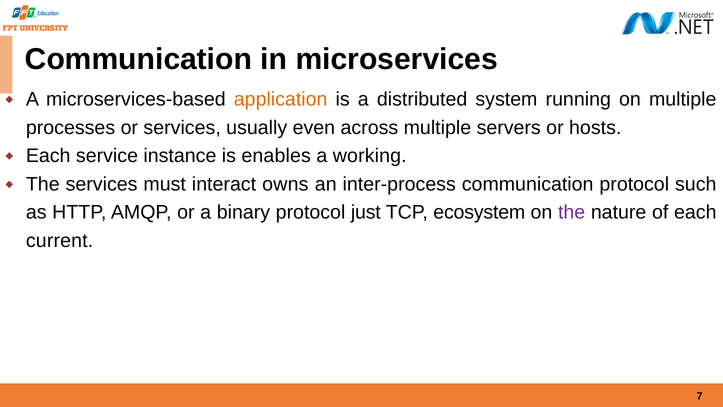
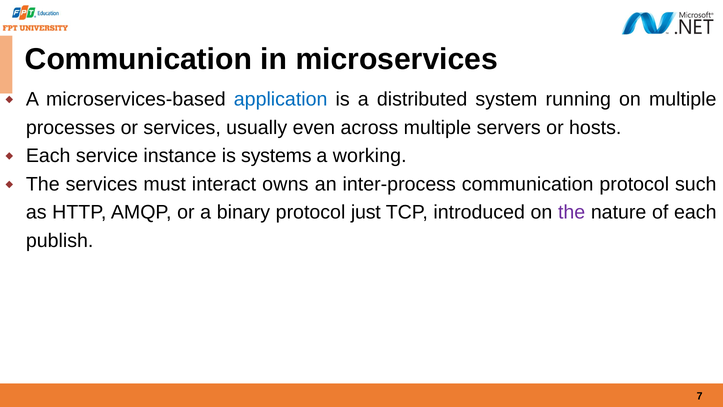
application colour: orange -> blue (281, 99)
enables: enables -> systems (276, 156)
ecosystem: ecosystem -> introduced (479, 212)
current: current -> publish (60, 241)
